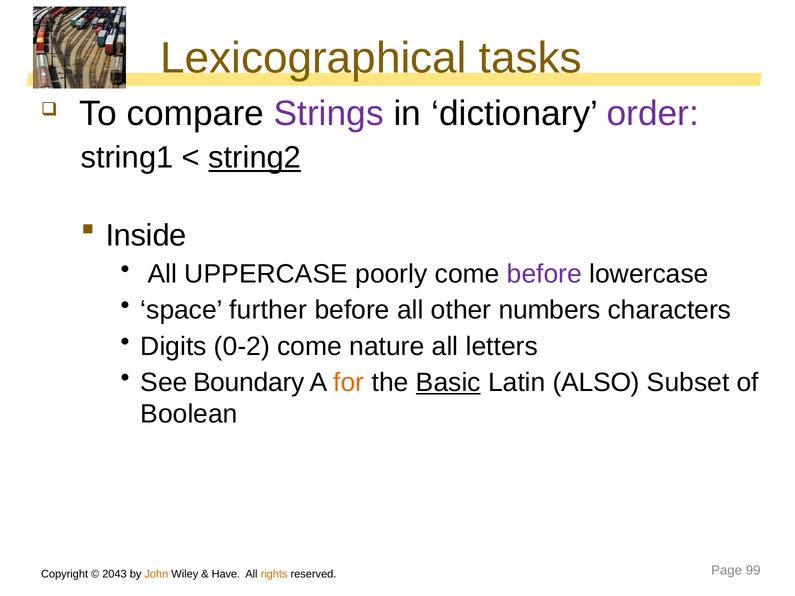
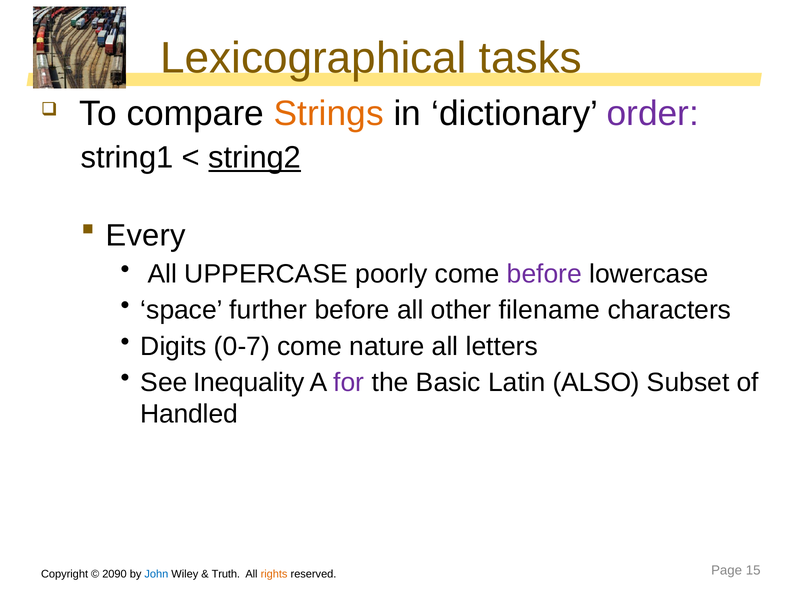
Strings colour: purple -> orange (329, 114)
Inside: Inside -> Every (146, 235)
numbers: numbers -> filename (549, 310)
0-2: 0-2 -> 0-7 (242, 346)
Boundary: Boundary -> Inequality (249, 383)
for colour: orange -> purple (349, 383)
Basic underline: present -> none (448, 383)
Boolean: Boolean -> Handled (189, 414)
99: 99 -> 15 (753, 571)
2043: 2043 -> 2090 (114, 575)
John colour: orange -> blue (156, 575)
Have: Have -> Truth (226, 575)
